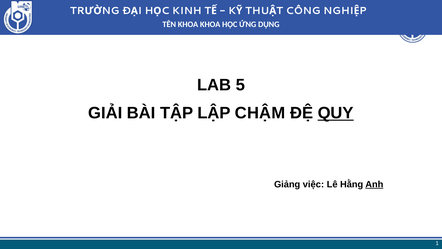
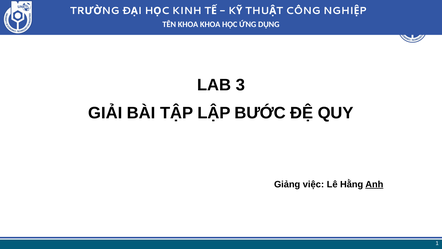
5: 5 -> 3 (240, 85)
CHẬM: CHẬM -> BƯỚC (260, 113)
QUY underline: present -> none (336, 113)
